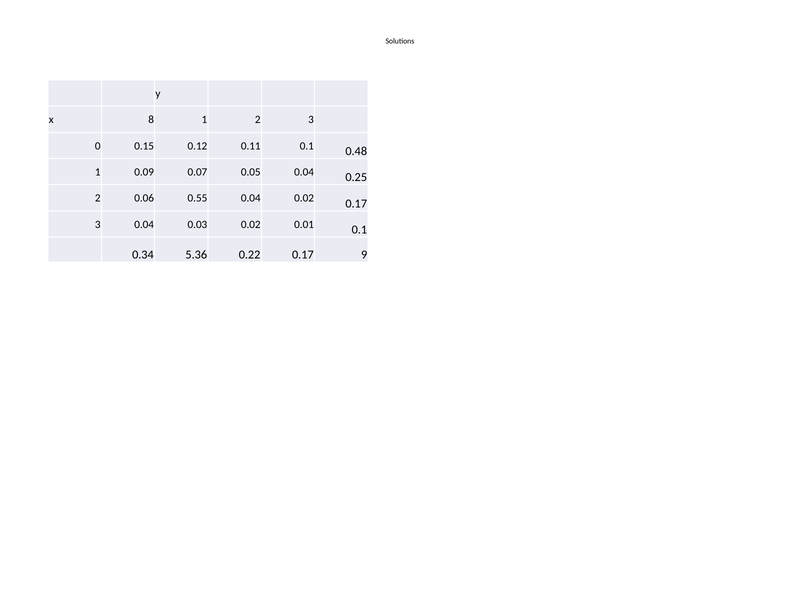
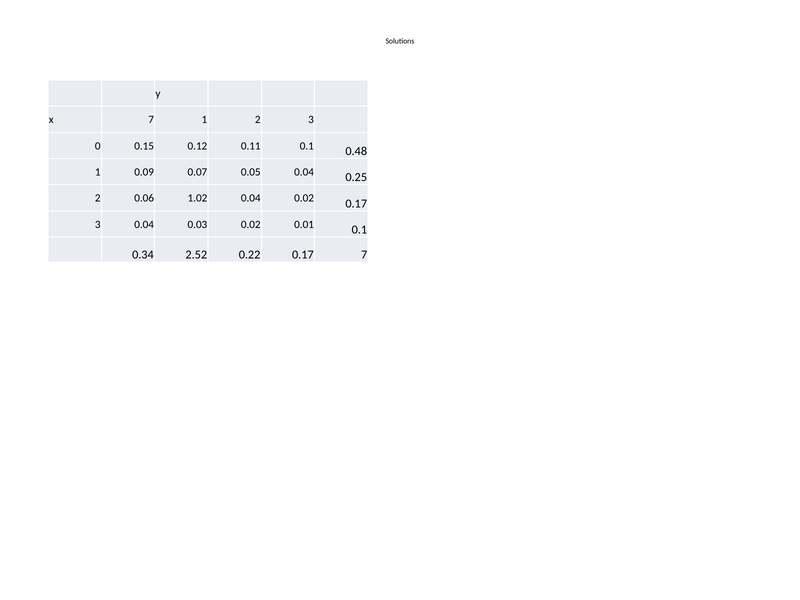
x 8: 8 -> 7 (151, 120)
0.55: 0.55 -> 1.02 (197, 198)
5.36: 5.36 -> 2.52 (196, 255)
0.17 9: 9 -> 7 (364, 255)
